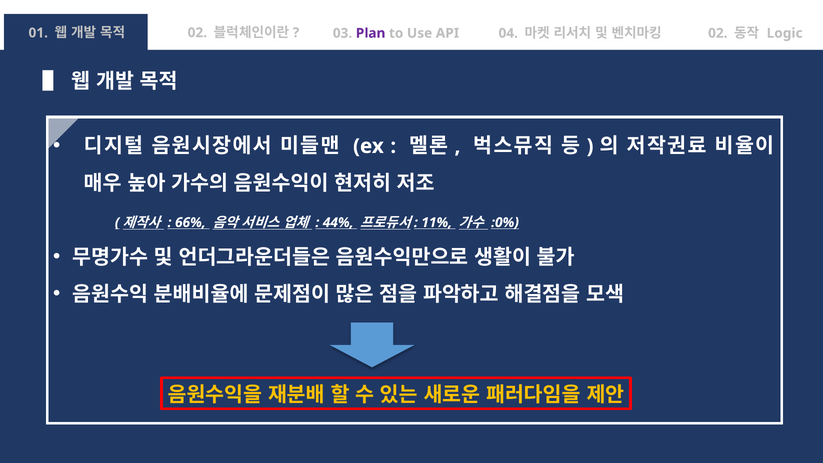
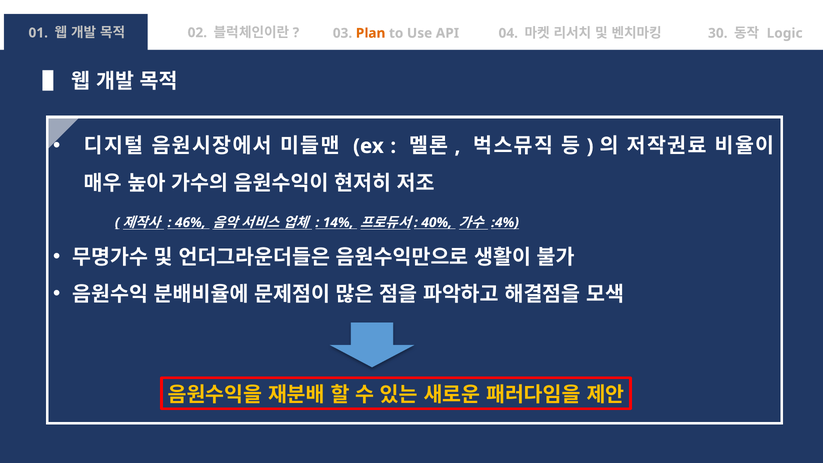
Plan colour: purple -> orange (371, 33)
02: 02 -> 30 (718, 33)
44%: 44% -> 14% (338, 222)
11%: 11% -> 40% (437, 222)
:0%: :0% -> :4% (505, 222)
66%: 66% -> 46% (190, 222)
